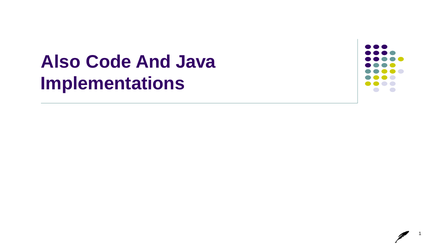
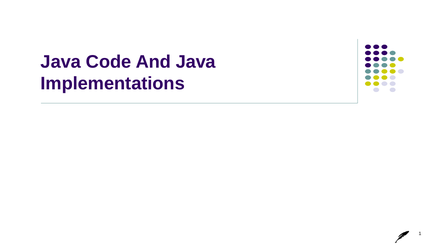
Also: Also -> Java (61, 62)
